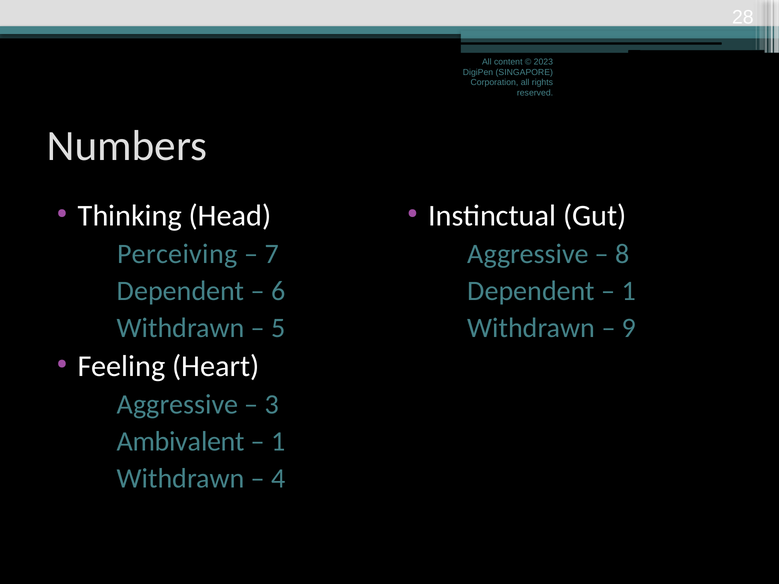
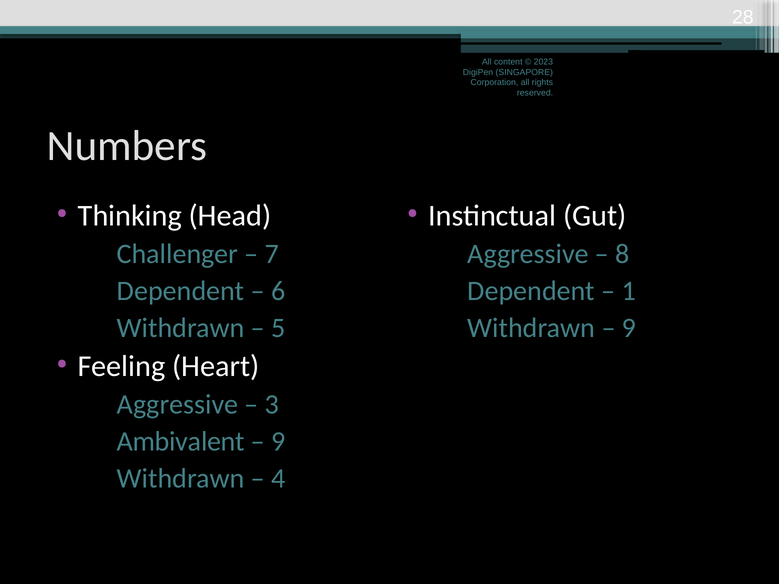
Perceiving: Perceiving -> Challenger (177, 254)
1: 1 -> 9 (278, 442)
